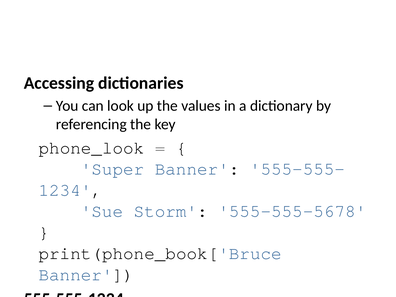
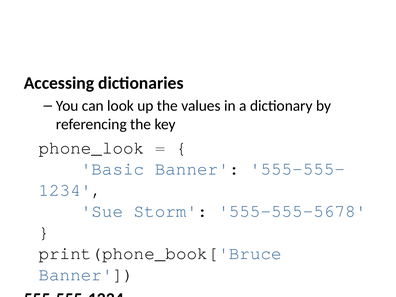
Super: Super -> Basic (113, 169)
